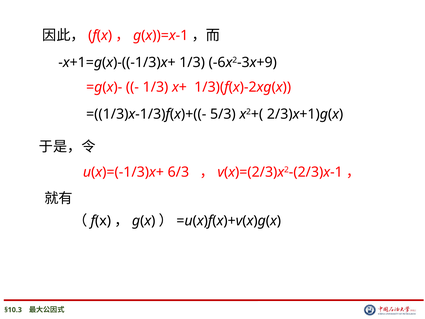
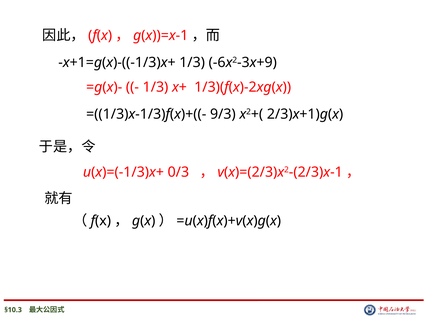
5/3: 5/3 -> 9/3 (223, 114)
6/3: 6/3 -> 0/3 (178, 172)
